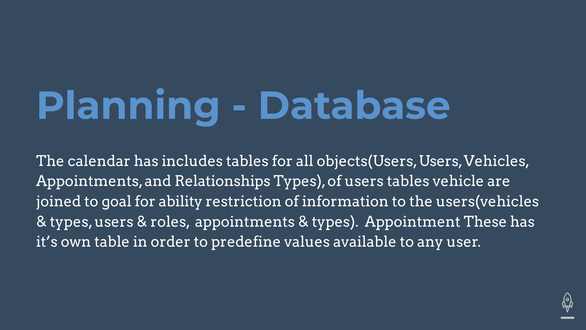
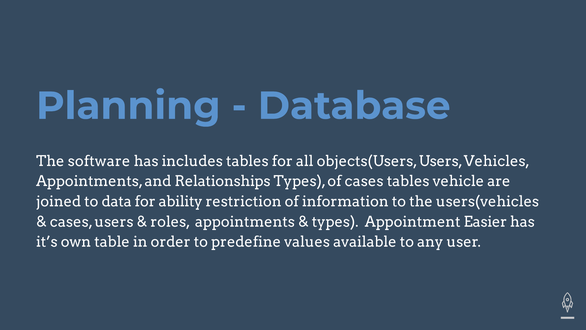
calendar: calendar -> software (99, 161)
of users: users -> cases (364, 181)
goal: goal -> data (117, 201)
types: types -> cases (71, 222)
These: These -> Easier (485, 222)
